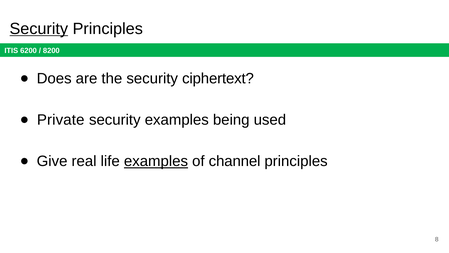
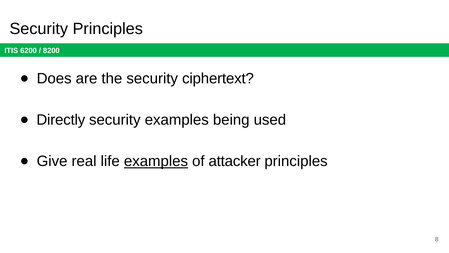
Security underline: present -> none (39, 29)
Private: Private -> Directly (61, 120)
channel: channel -> attacker (235, 161)
